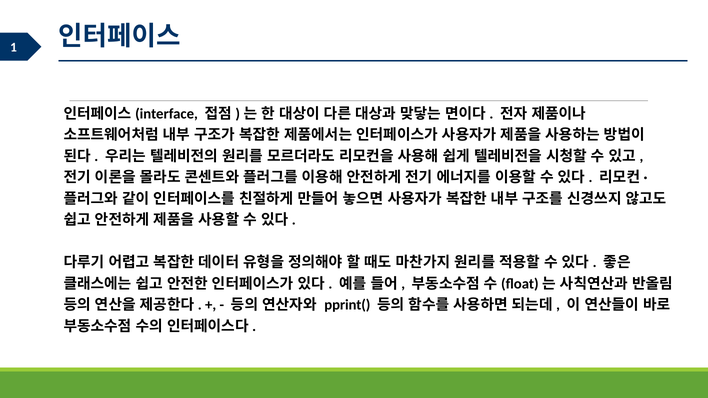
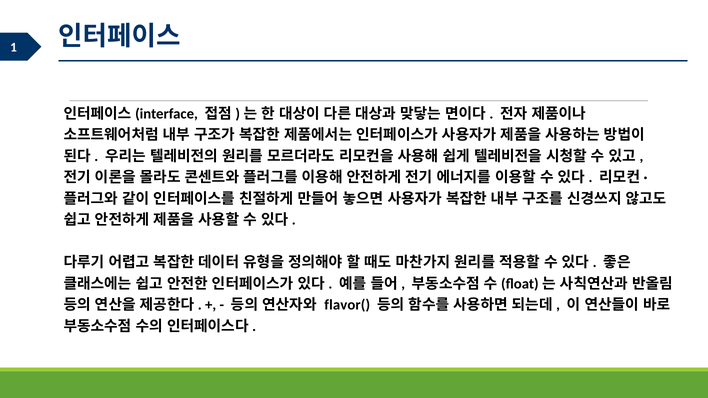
pprint(: pprint( -> flavor( (347, 305)
